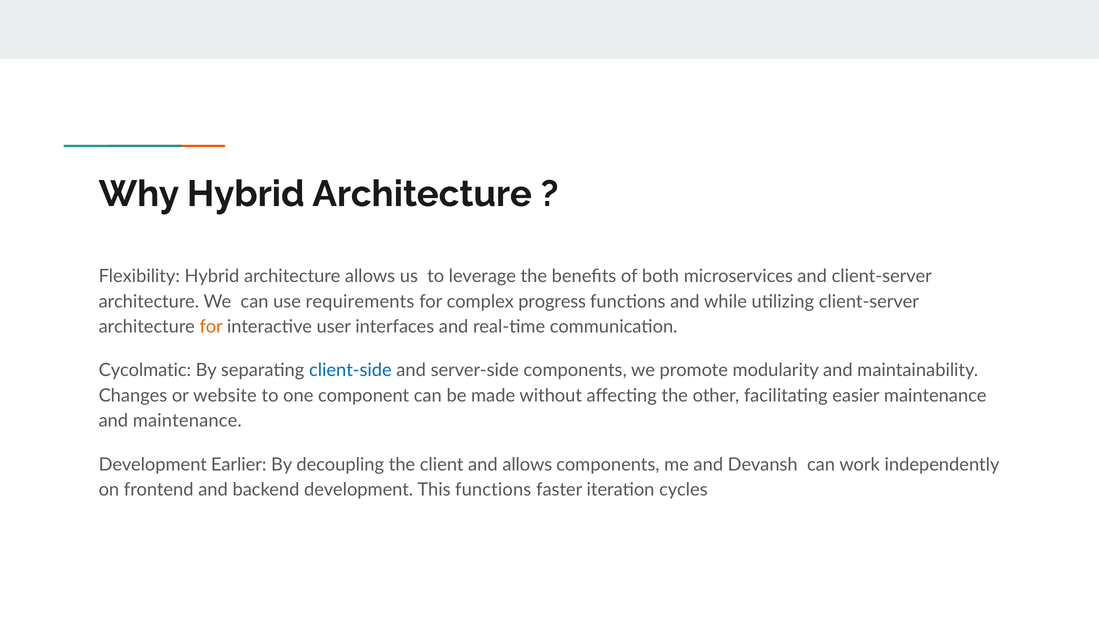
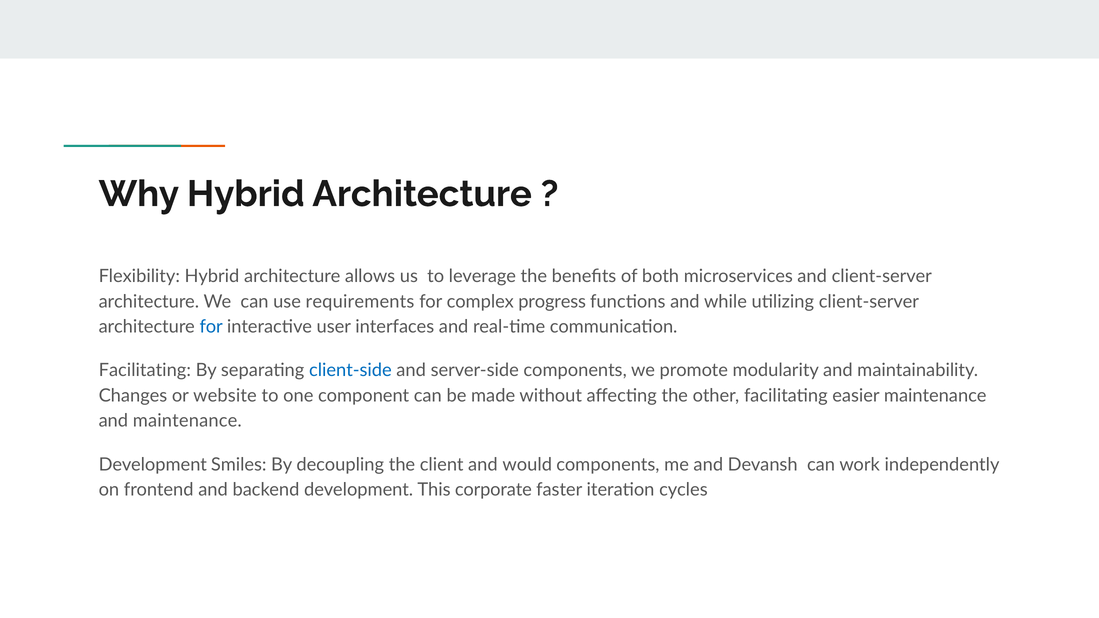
for colour: orange -> blue (211, 327)
Cycolmatic: Cycolmatic -> Facilitating (145, 371)
Earlier: Earlier -> Smiles (239, 465)
and allows: allows -> would (527, 465)
This functions: functions -> corporate (493, 490)
